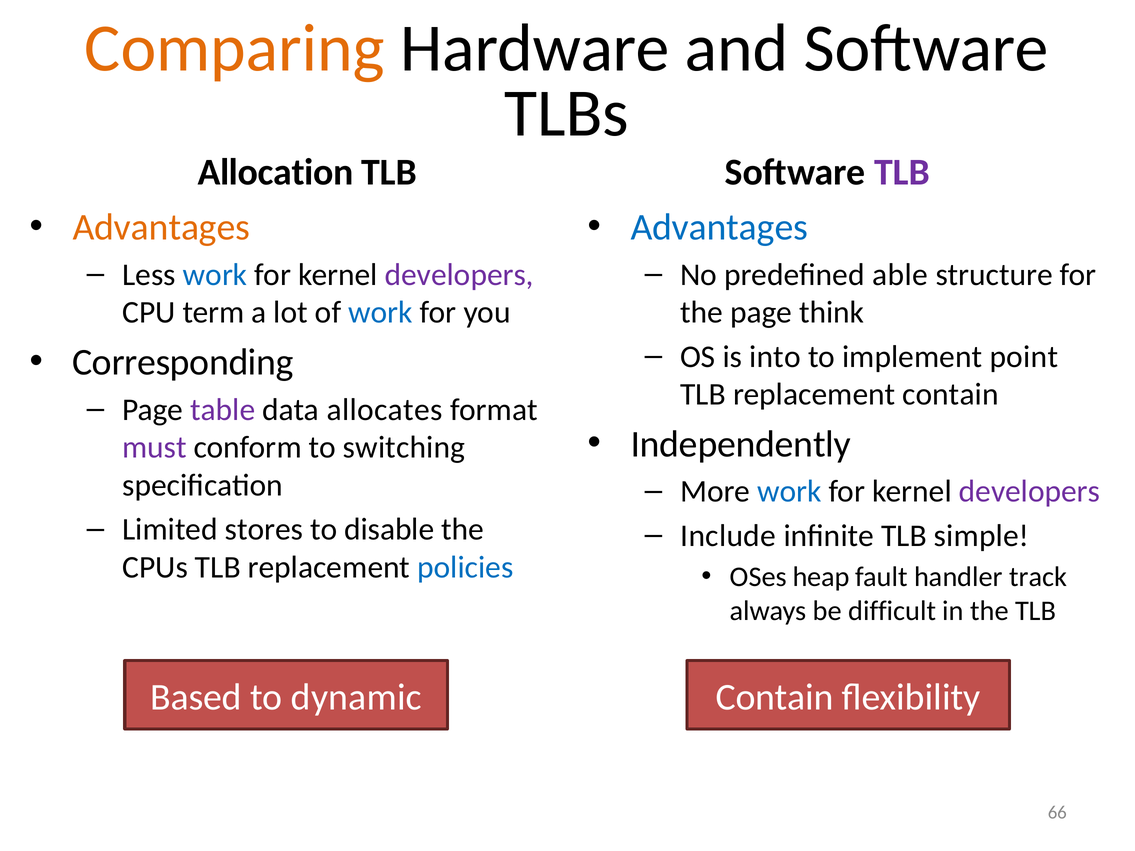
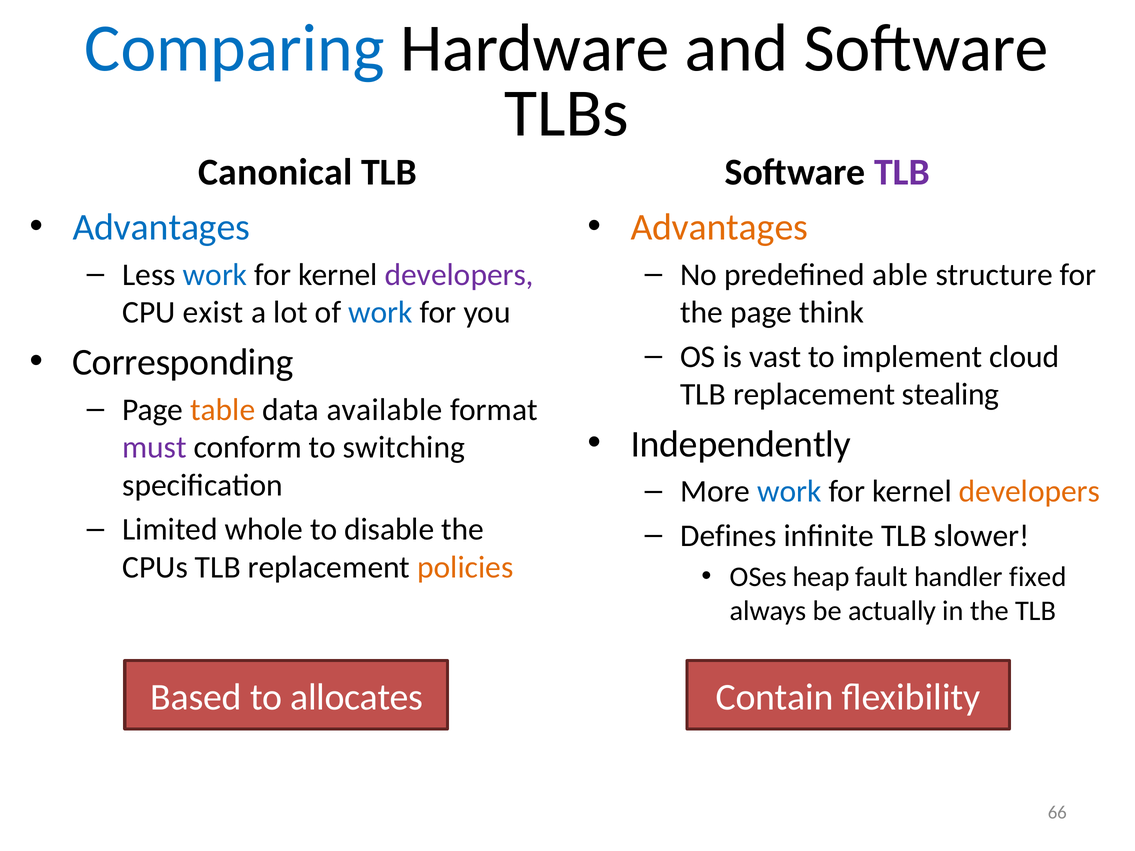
Comparing colour: orange -> blue (235, 49)
Allocation: Allocation -> Canonical (275, 172)
Advantages colour: orange -> blue (161, 227)
Advantages colour: blue -> orange (719, 227)
term: term -> exist (213, 313)
into: into -> vast (775, 357)
point: point -> cloud (1024, 357)
replacement contain: contain -> stealing (951, 395)
table colour: purple -> orange (223, 410)
allocates: allocates -> available (385, 410)
developers colour: purple -> orange (1029, 492)
stores: stores -> whole (264, 530)
Include: Include -> Defines (728, 536)
simple: simple -> slower (982, 536)
policies colour: blue -> orange (465, 567)
track: track -> fixed (1038, 577)
difficult: difficult -> actually (892, 611)
dynamic: dynamic -> allocates (357, 698)
